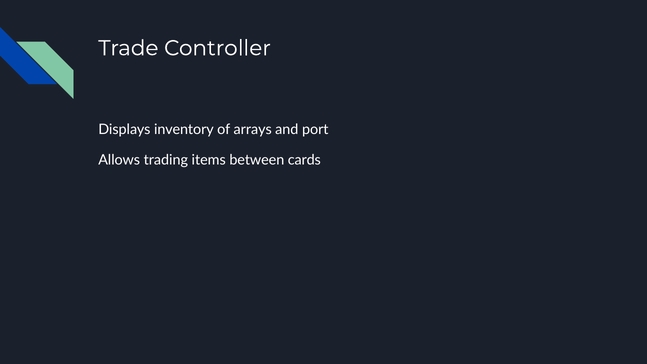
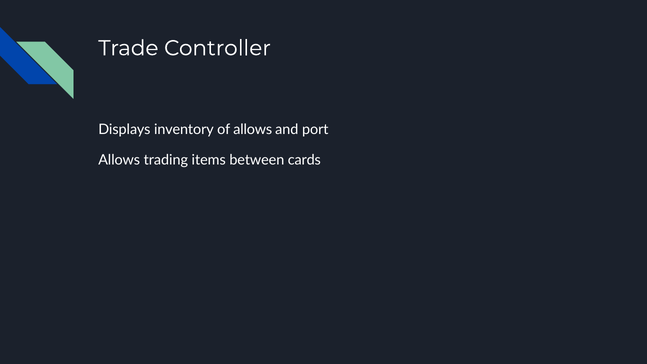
of arrays: arrays -> allows (253, 129)
